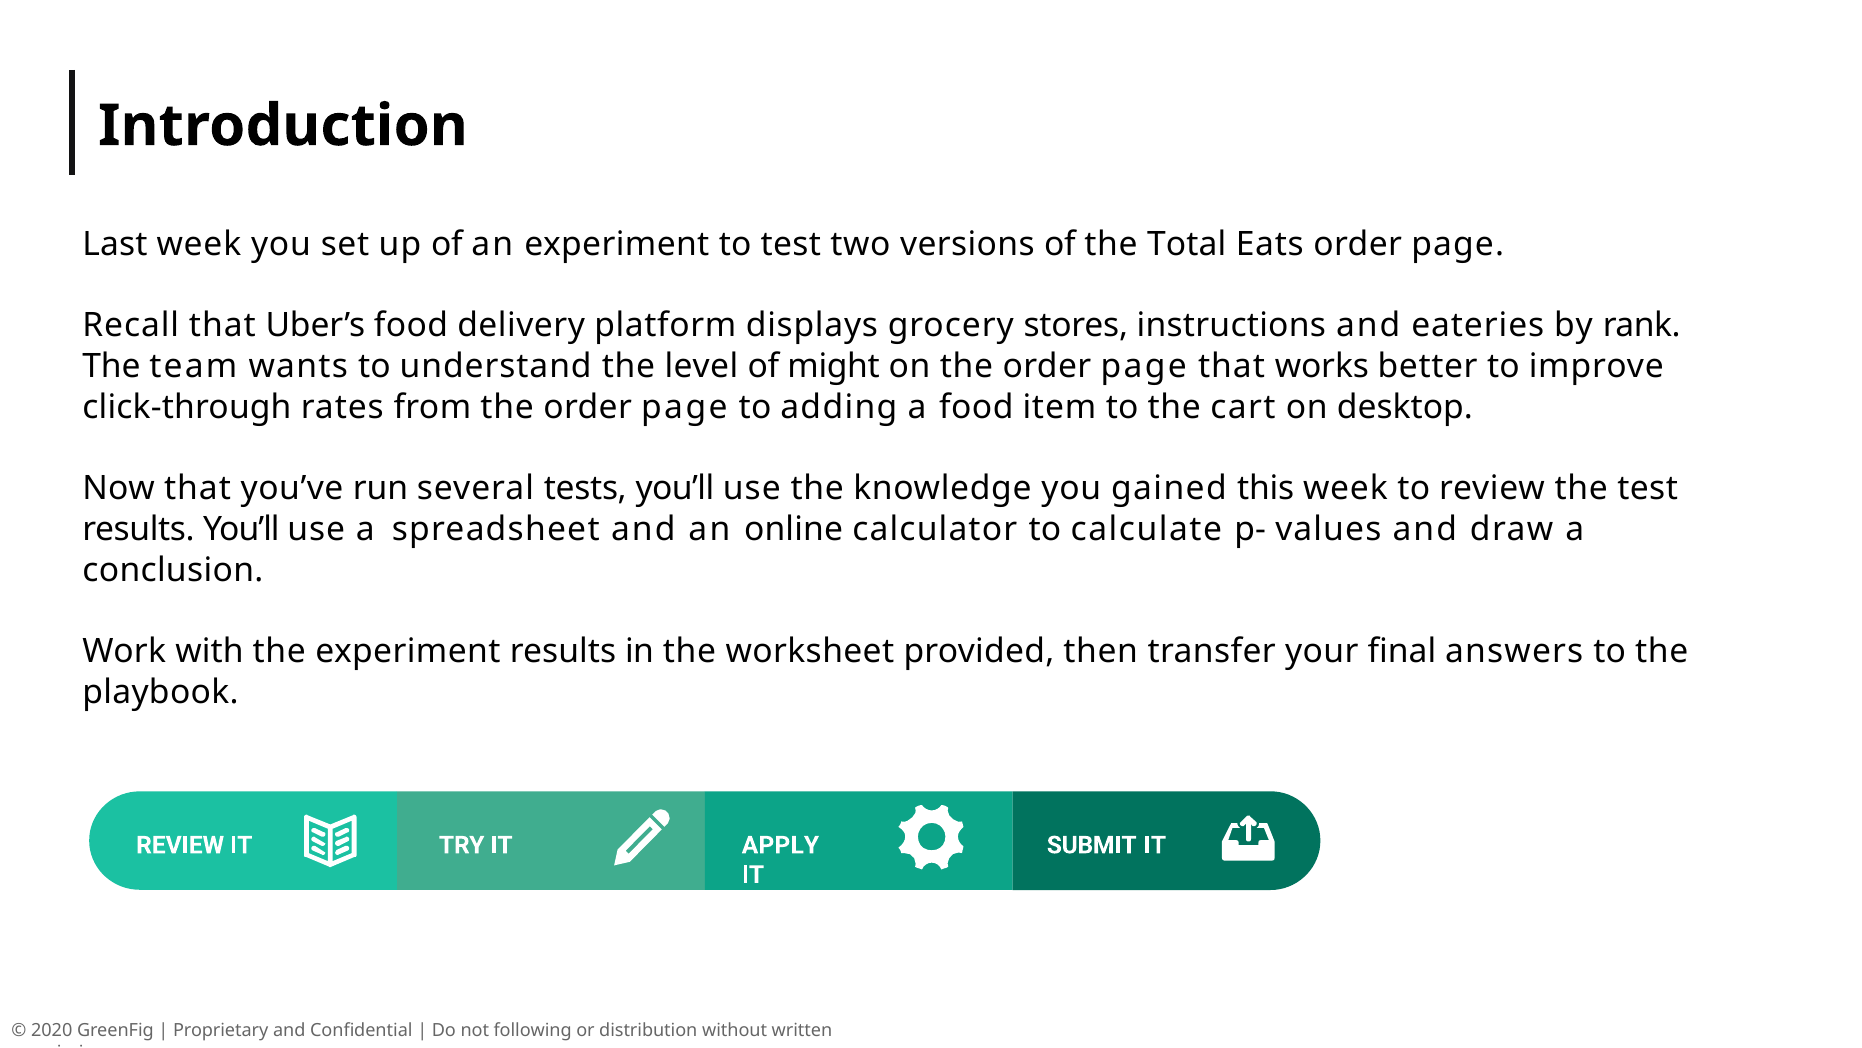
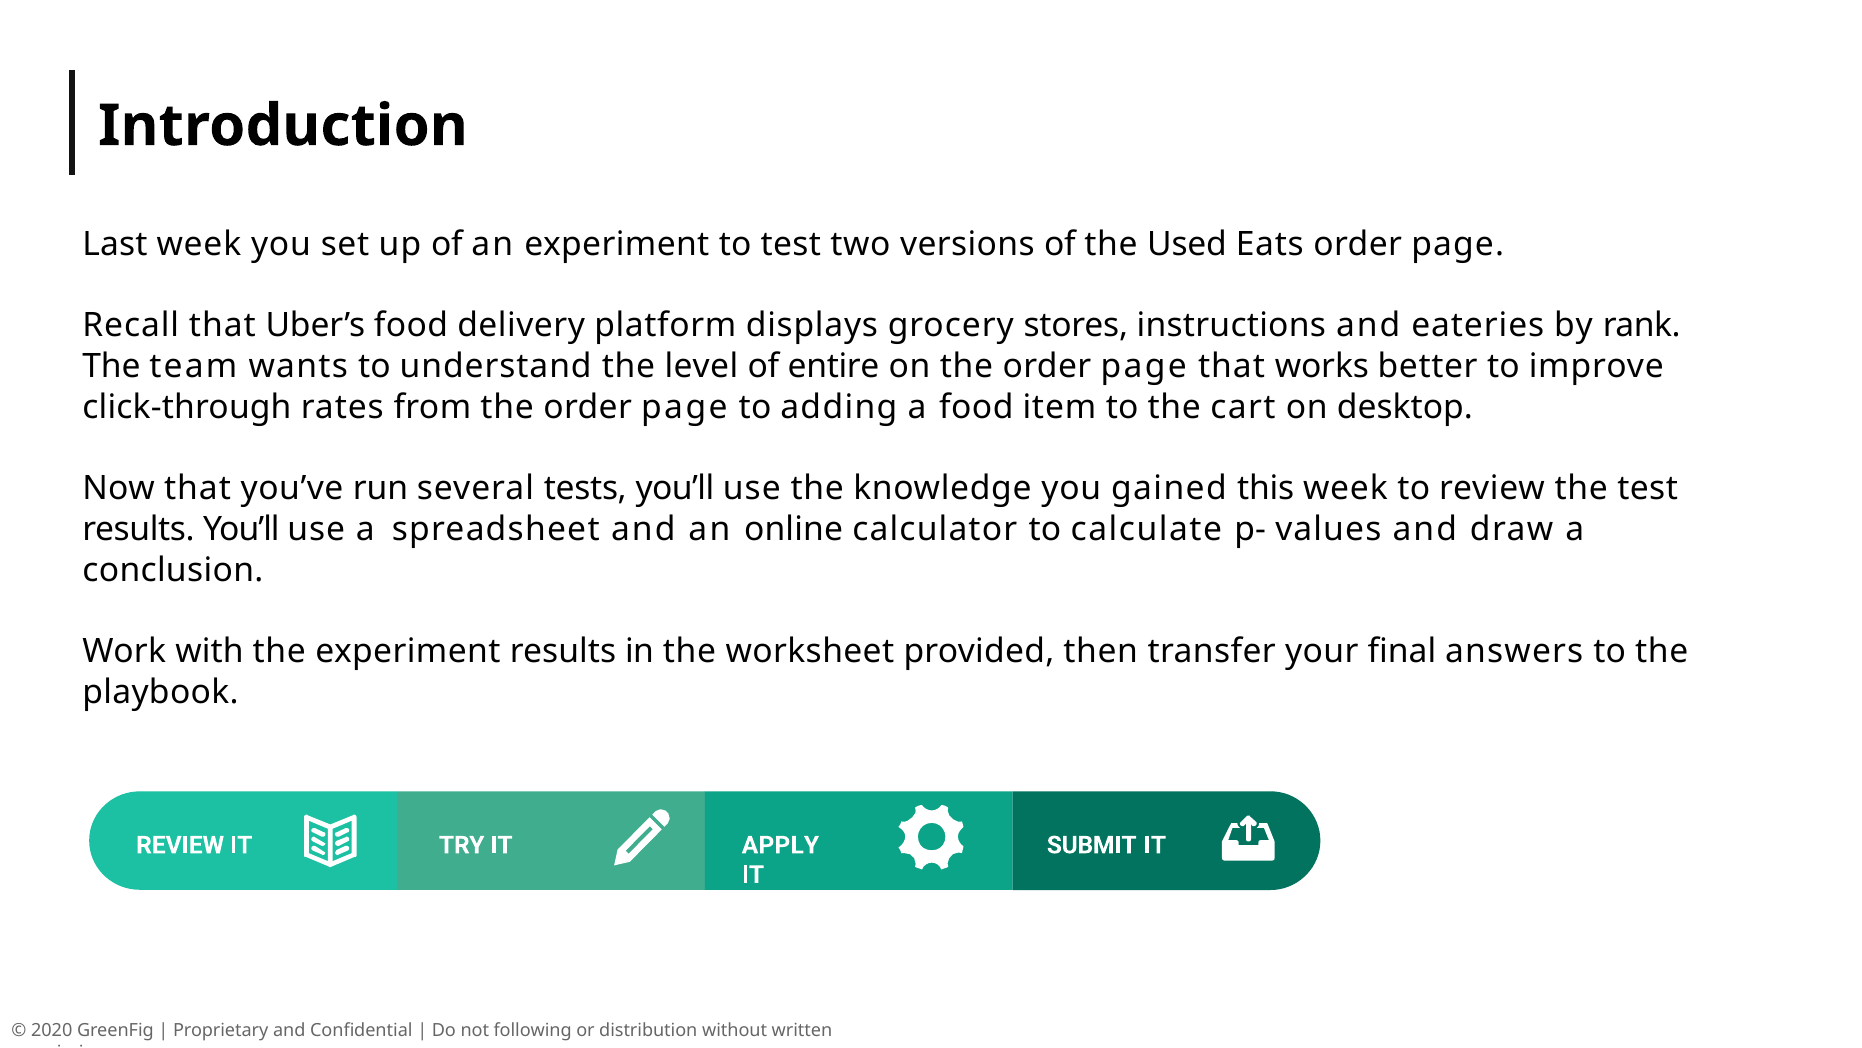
Total: Total -> Used (1187, 244)
might: might -> entire (834, 366)
